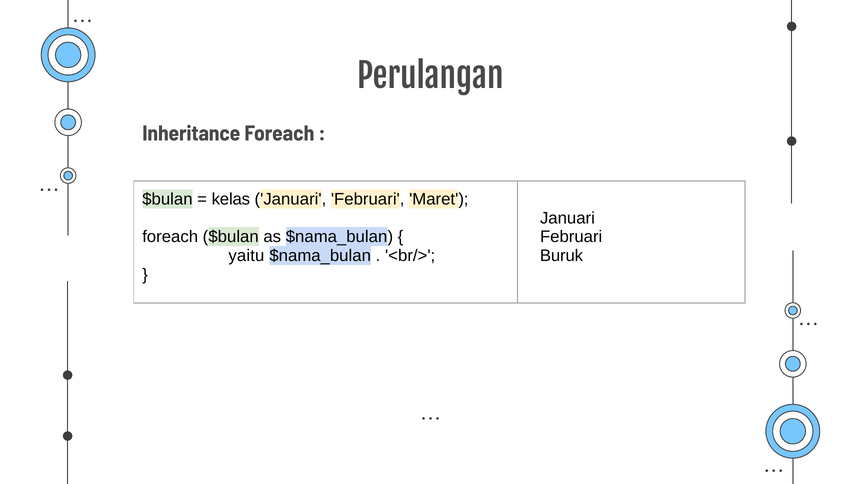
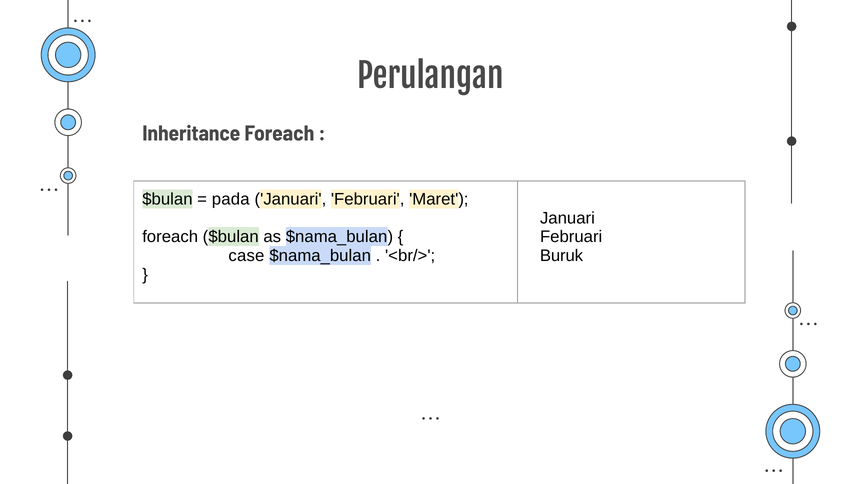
kelas: kelas -> pada (231, 199)
yaitu: yaitu -> case (246, 256)
